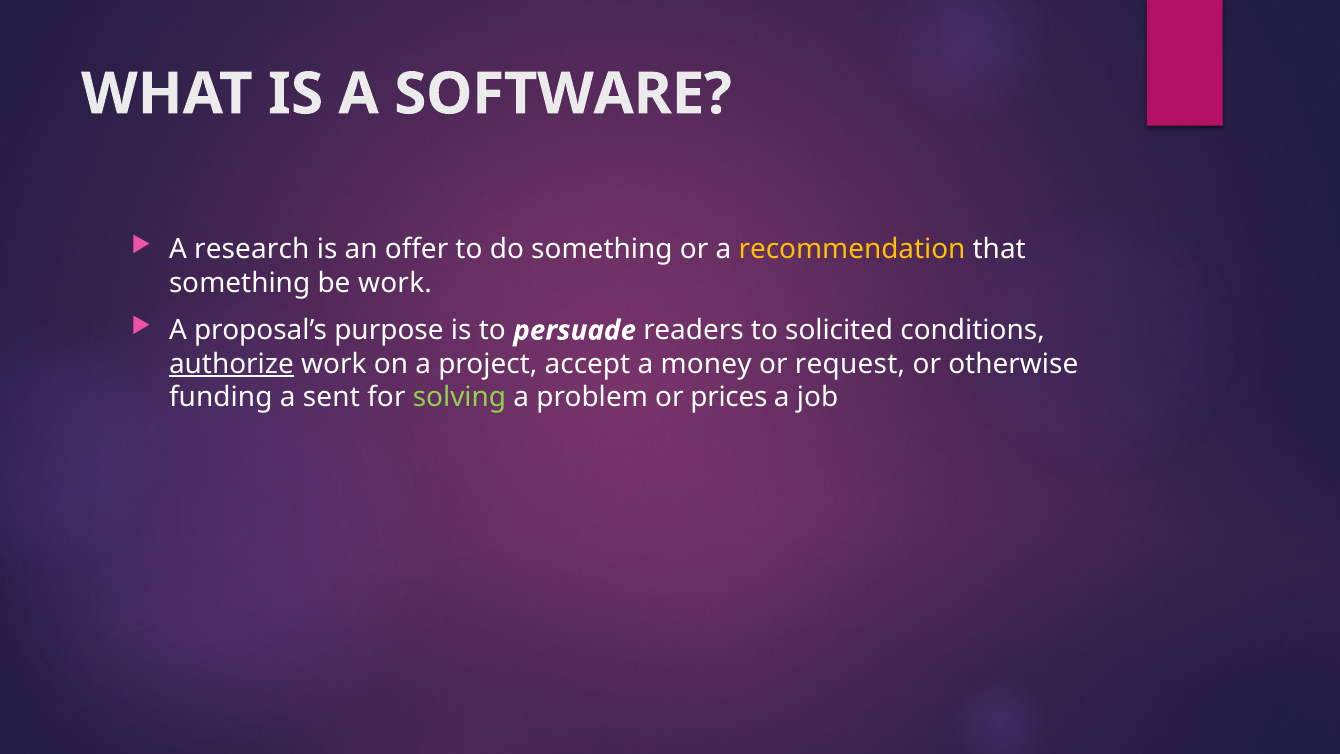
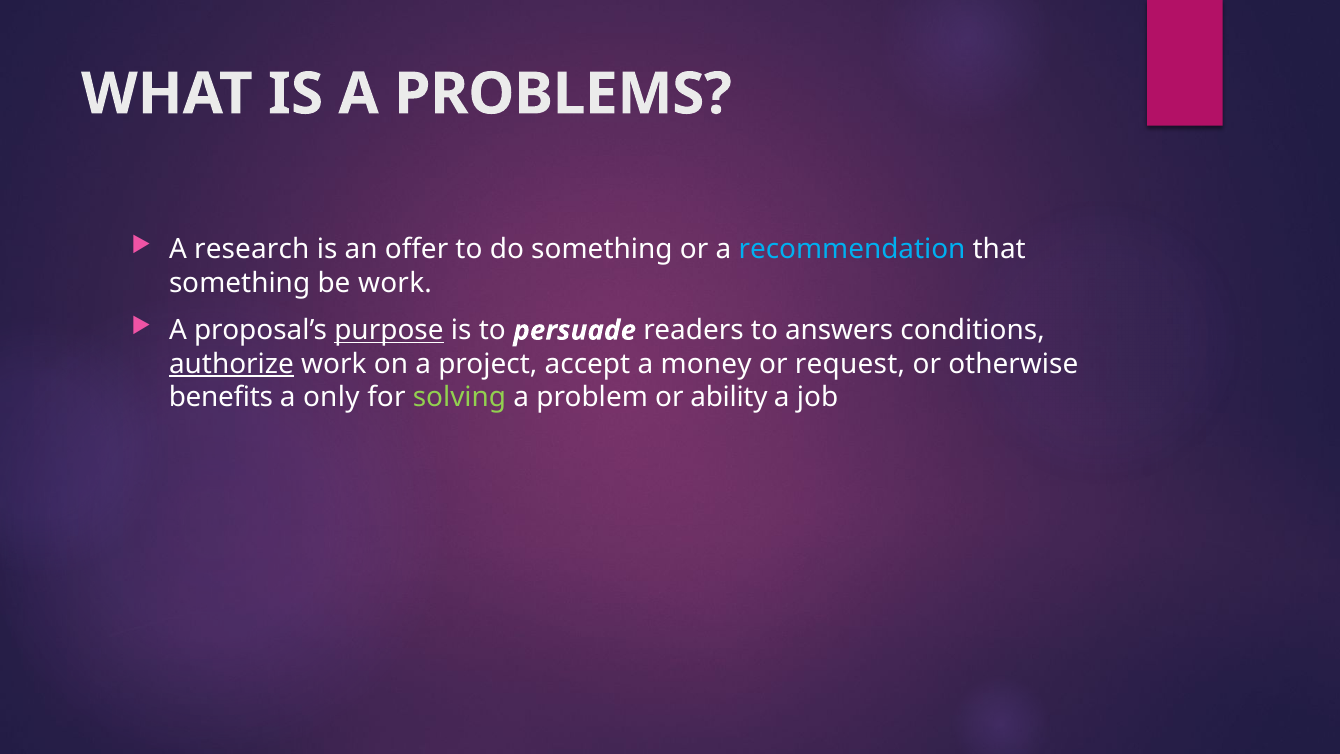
SOFTWARE: SOFTWARE -> PROBLEMS (563, 94)
recommendation colour: yellow -> light blue (852, 249)
purpose underline: none -> present (389, 330)
solicited: solicited -> answers (839, 330)
funding: funding -> benefits (221, 397)
sent: sent -> only (331, 397)
prices: prices -> ability (729, 397)
